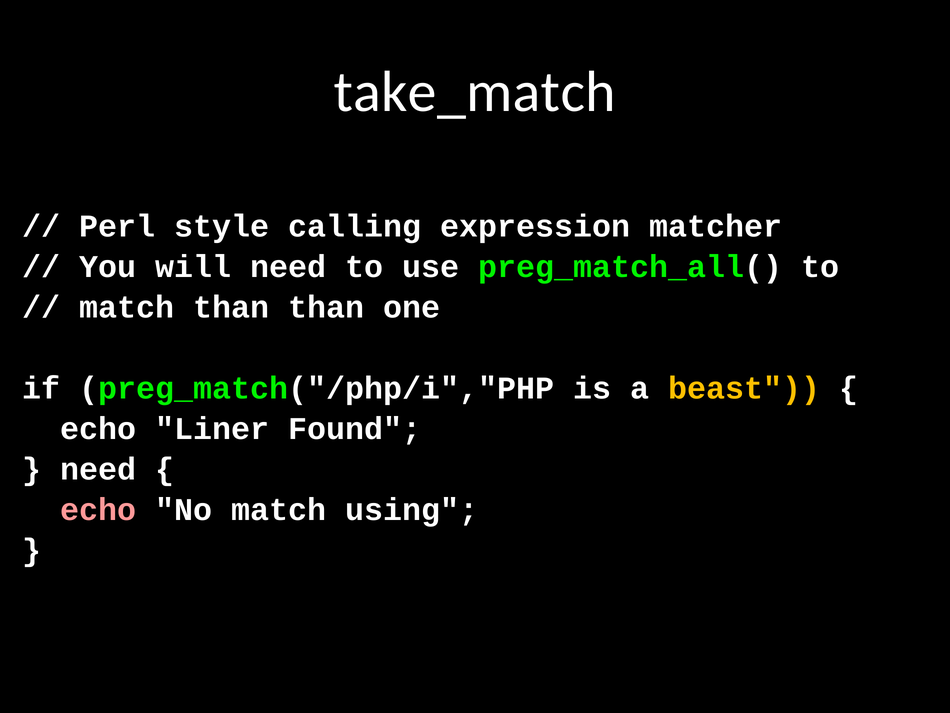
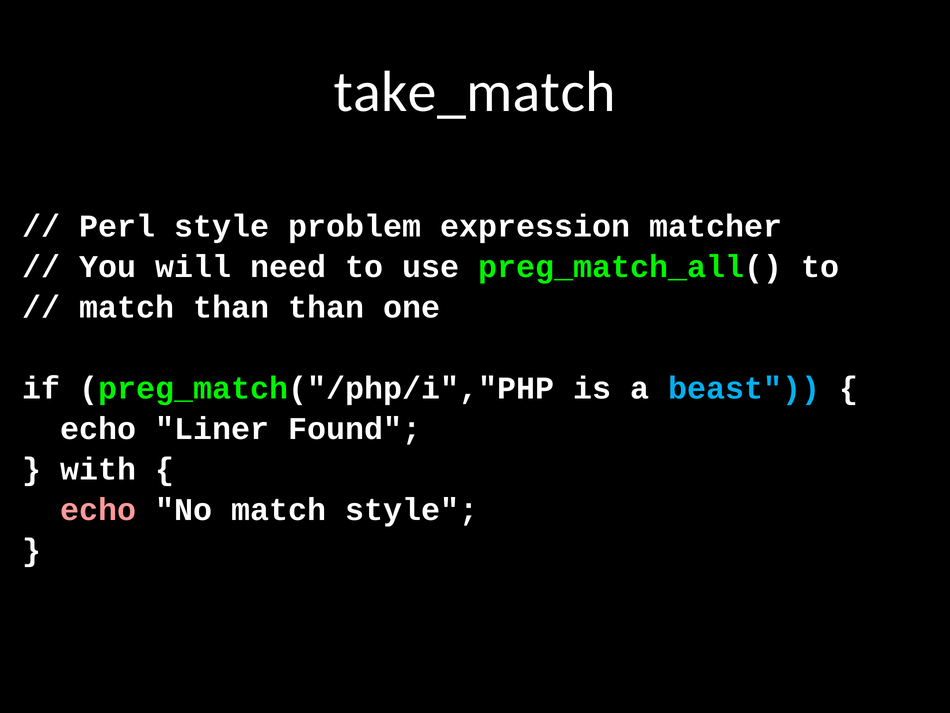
calling: calling -> problem (355, 226)
beast colour: yellow -> light blue (744, 388)
need: need -> with (98, 469)
match using: using -> style (412, 510)
